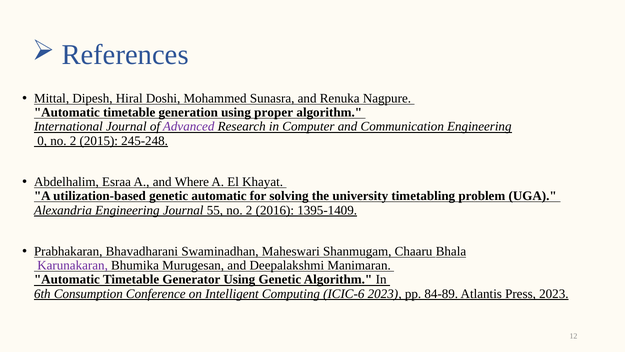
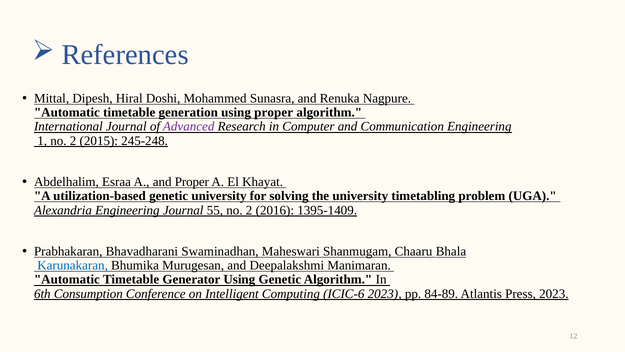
0: 0 -> 1 (42, 141)
and Where: Where -> Proper (192, 182)
genetic automatic: automatic -> university (219, 196)
Karunakaran colour: purple -> blue (73, 265)
